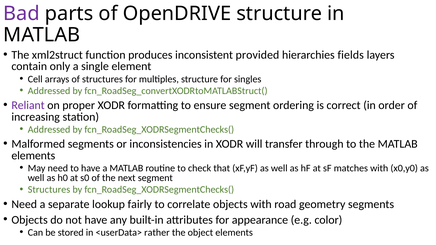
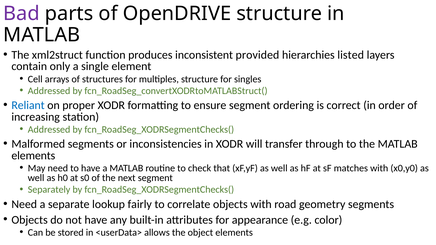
fields: fields -> listed (351, 55)
Reliant colour: purple -> blue (28, 105)
Structures: Structures -> Separately (49, 190)
rather: rather -> allows (157, 233)
